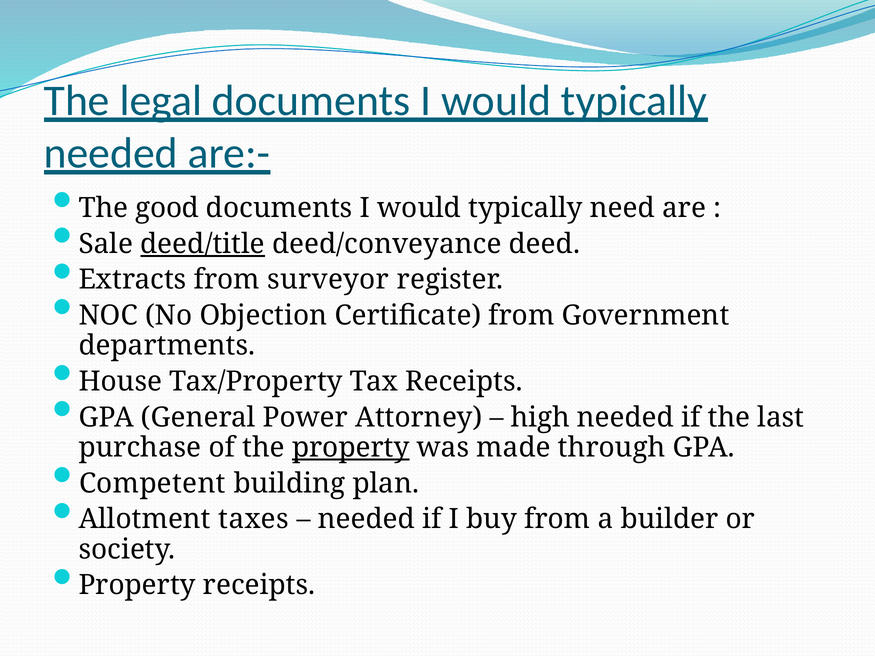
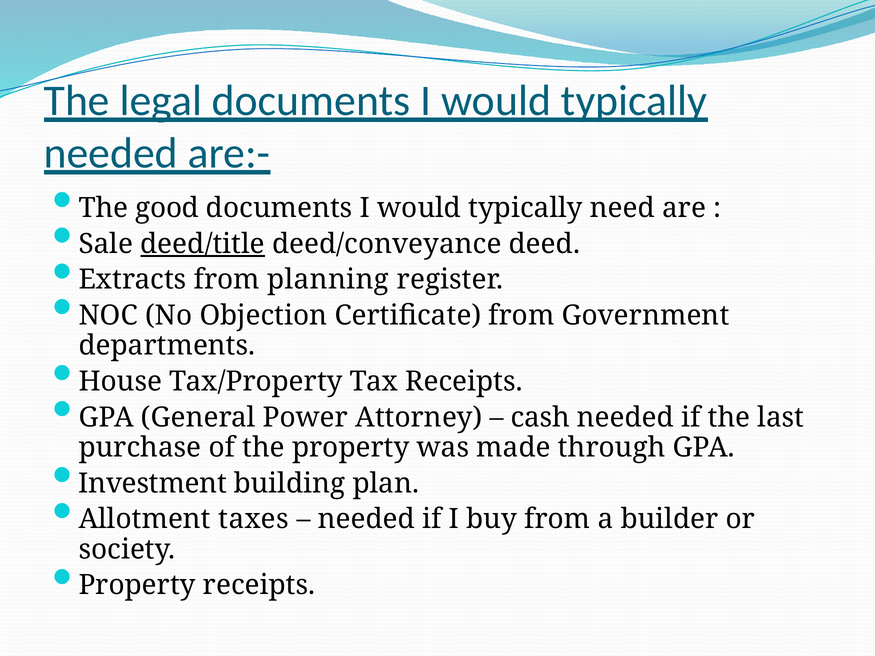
surveyor: surveyor -> planning (328, 280)
high: high -> cash (540, 418)
property underline: present -> none (351, 448)
Competent: Competent -> Investment (153, 484)
